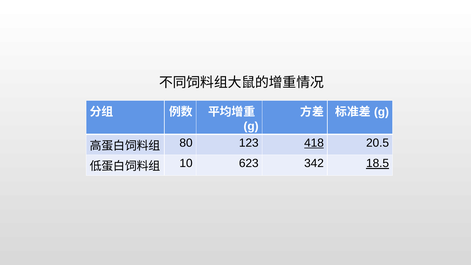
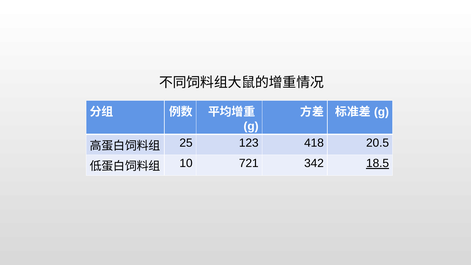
80: 80 -> 25 (186, 143)
418 underline: present -> none (314, 143)
623: 623 -> 721 (249, 163)
